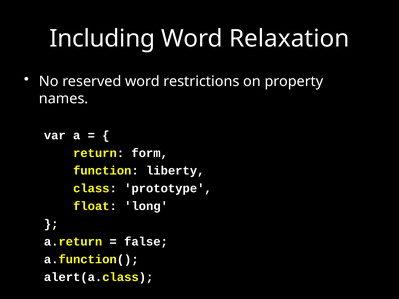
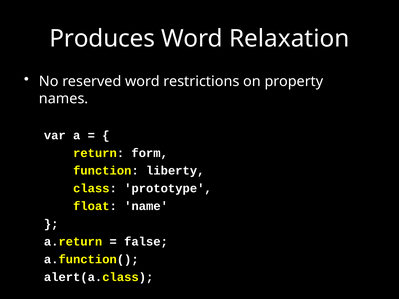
Including: Including -> Produces (102, 39)
long: long -> name (146, 206)
